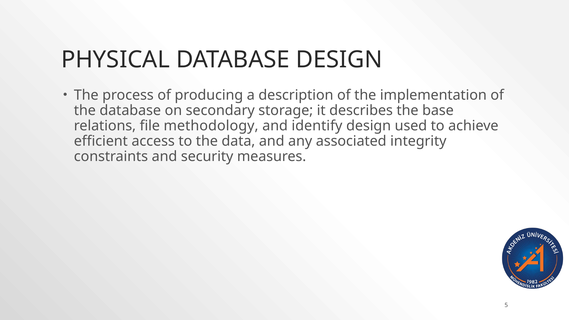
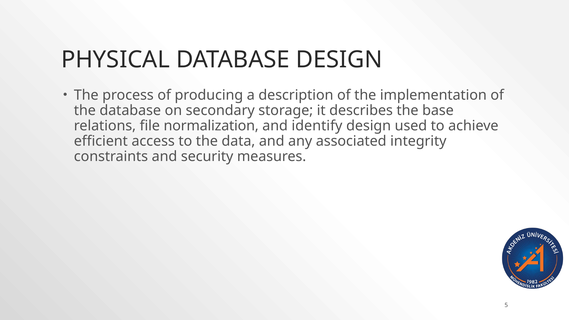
methodology: methodology -> normalization (211, 126)
